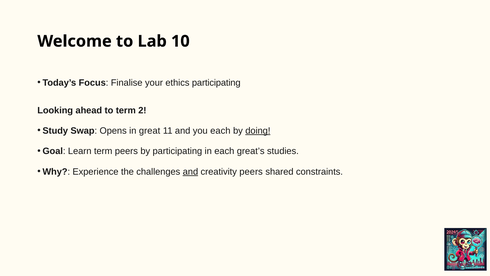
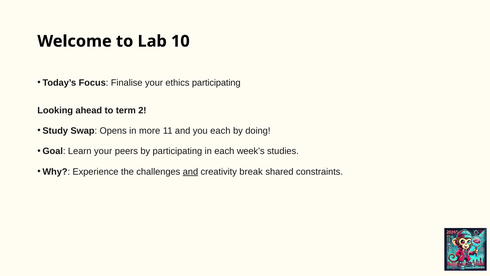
great: great -> more (150, 131)
doing underline: present -> none (258, 131)
Learn term: term -> your (103, 151)
great’s: great’s -> week’s (251, 151)
creativity peers: peers -> break (251, 171)
